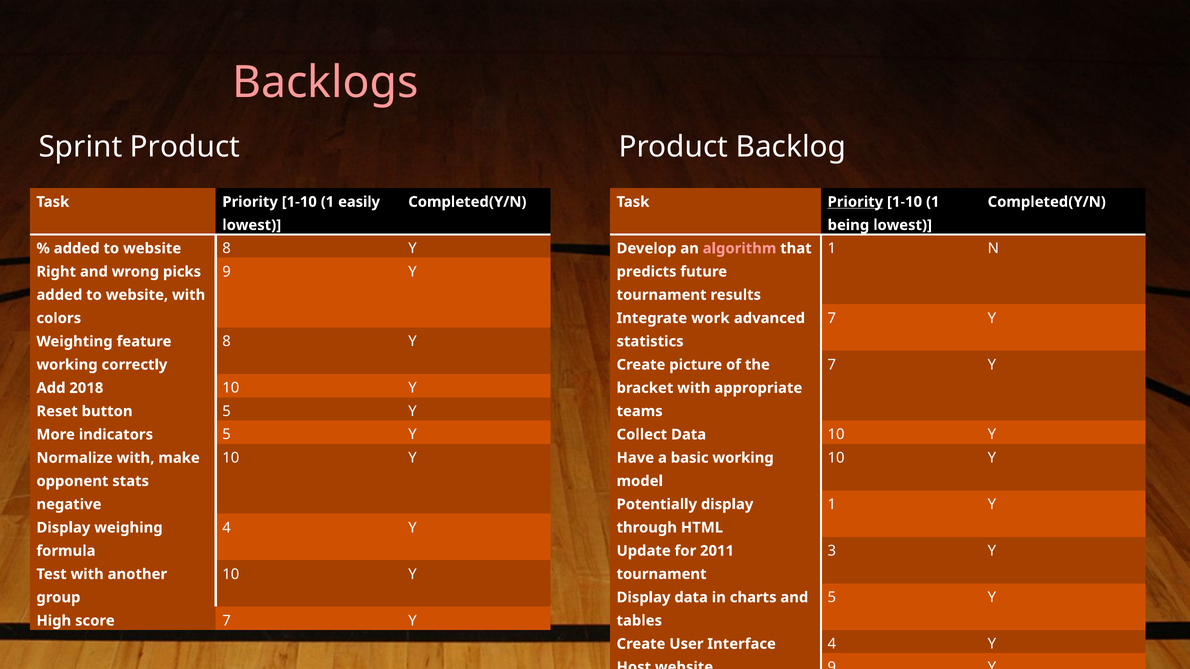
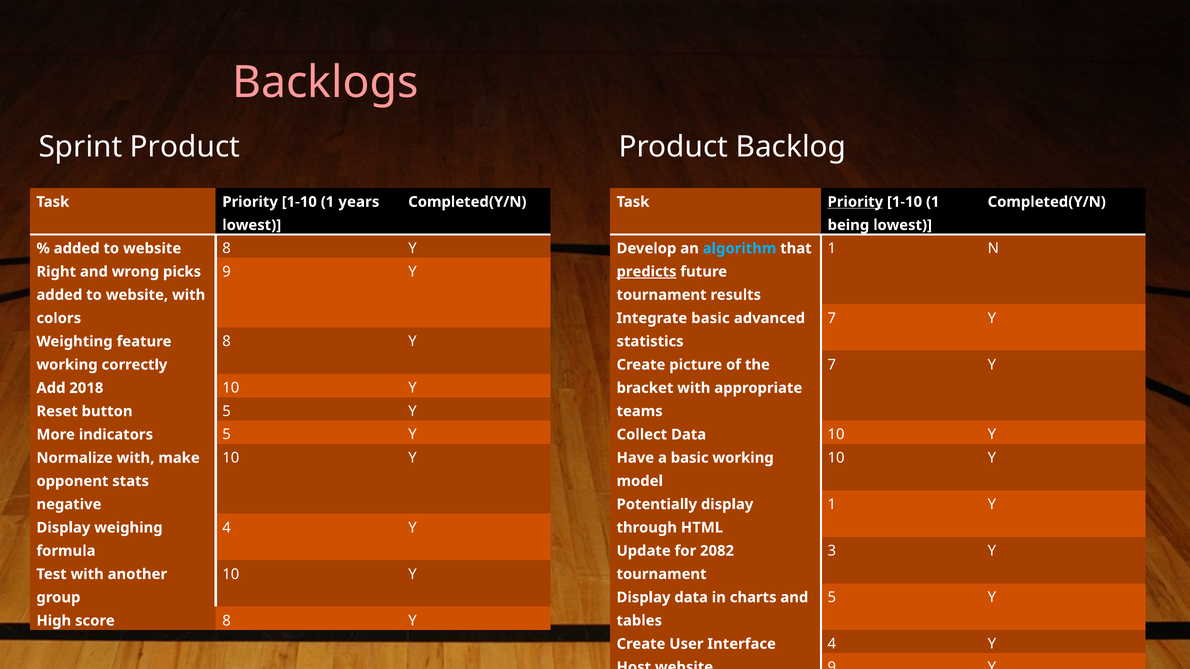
easily: easily -> years (359, 202)
algorithm colour: pink -> light blue (740, 249)
predicts underline: none -> present (647, 272)
Integrate work: work -> basic (710, 318)
2011: 2011 -> 2082 (717, 551)
score 7: 7 -> 8 (227, 621)
